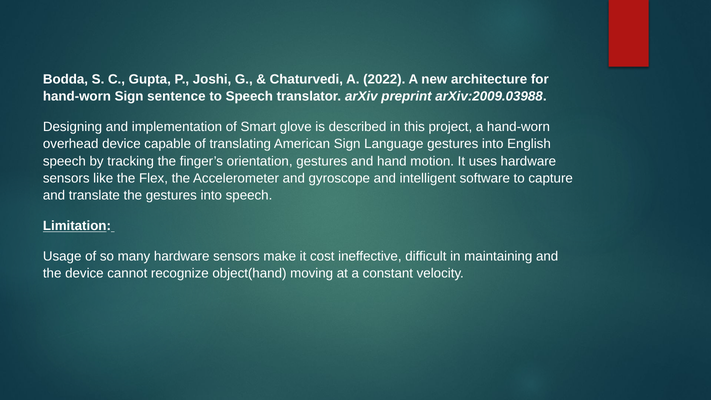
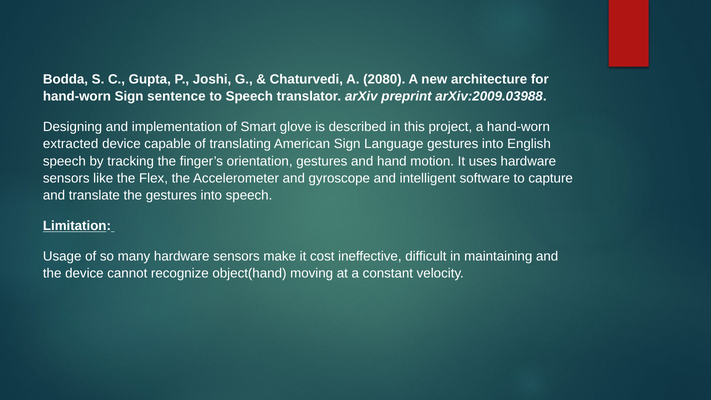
2022: 2022 -> 2080 (384, 79)
overhead: overhead -> extracted (71, 144)
